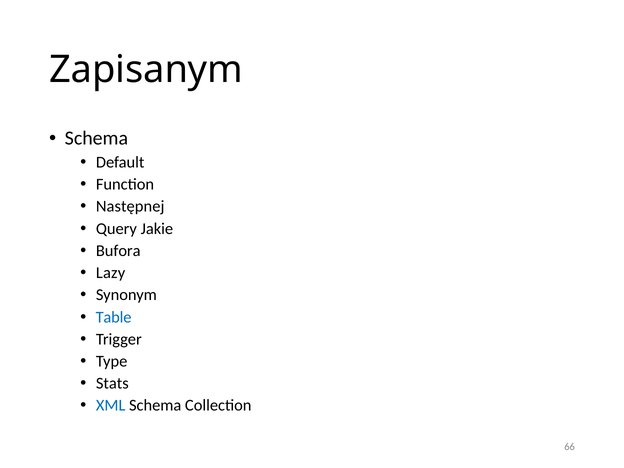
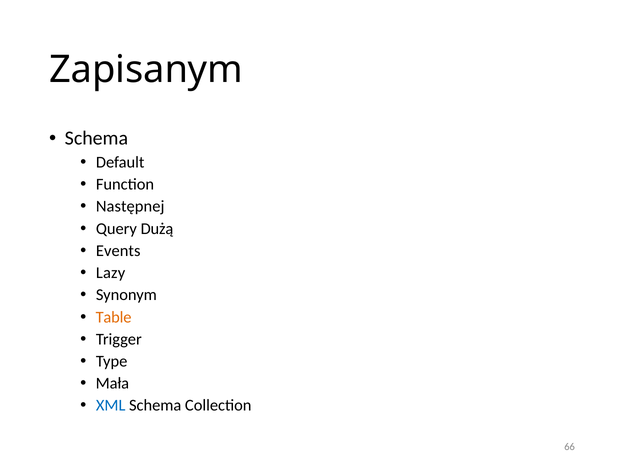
Jakie: Jakie -> Dużą (157, 229)
Bufora: Bufora -> Events (118, 251)
Table colour: blue -> orange (114, 317)
Stats: Stats -> Mała (112, 383)
